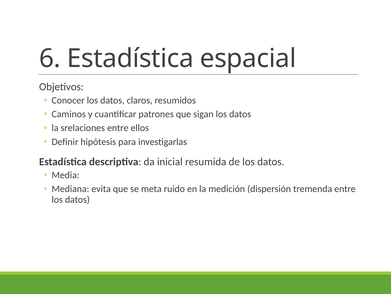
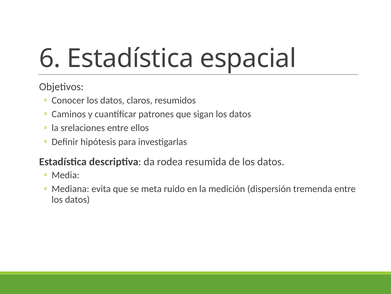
inicial: inicial -> rodea (170, 161)
